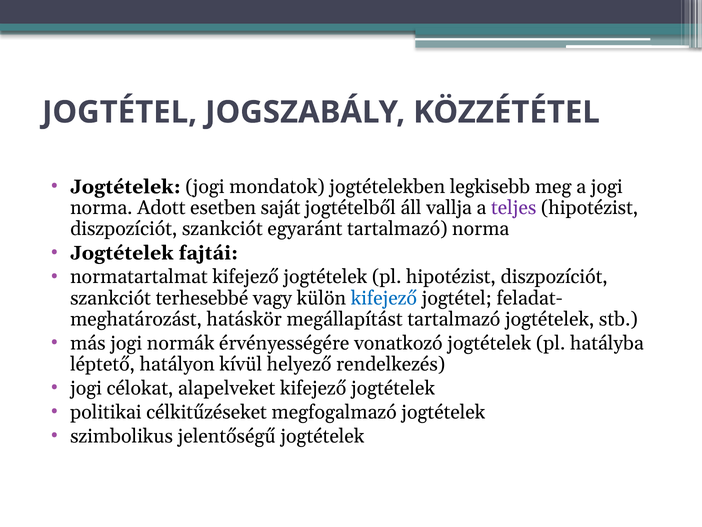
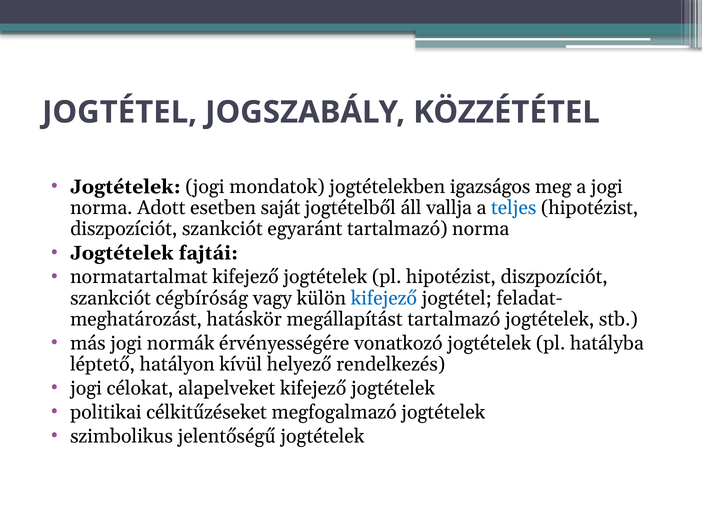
legkisebb: legkisebb -> igazságos (490, 187)
teljes colour: purple -> blue (514, 208)
terhesebbé: terhesebbé -> cégbíróság (202, 298)
